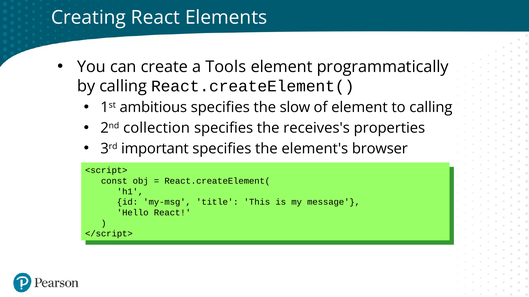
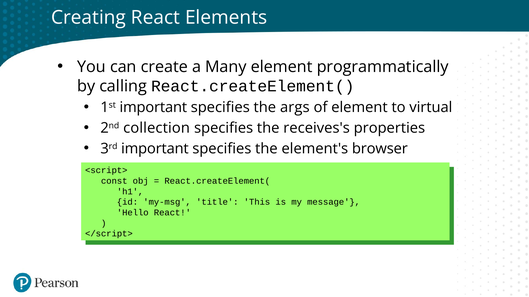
Tools: Tools -> Many (226, 67)
1st ambitious: ambitious -> important (153, 108)
slow: slow -> args (295, 108)
to calling: calling -> virtual (431, 108)
